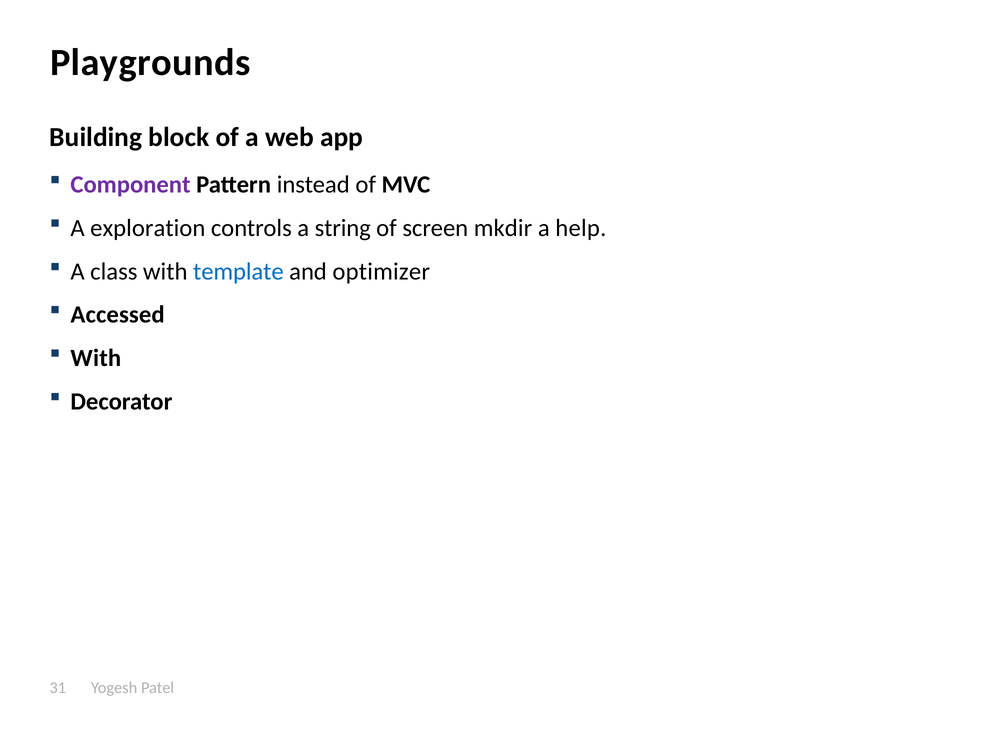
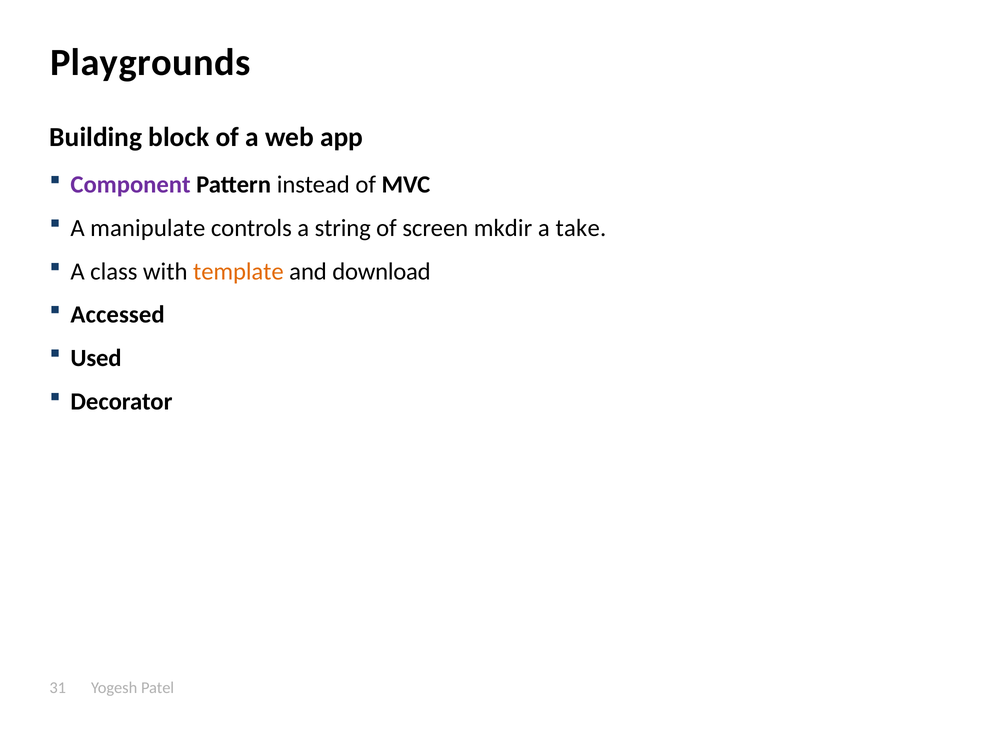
exploration: exploration -> manipulate (148, 228)
help: help -> take (581, 228)
template colour: blue -> orange (238, 271)
optimizer: optimizer -> download (381, 271)
With: With -> Used (96, 358)
